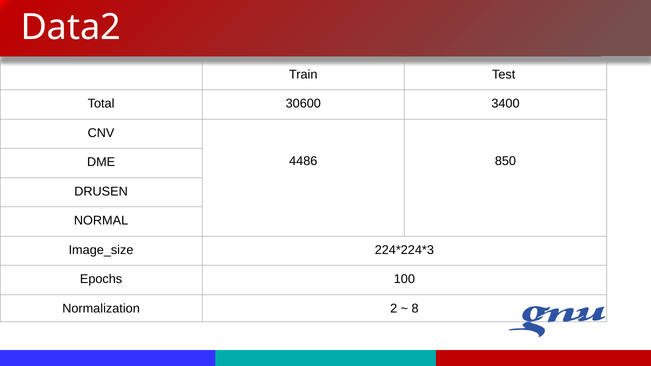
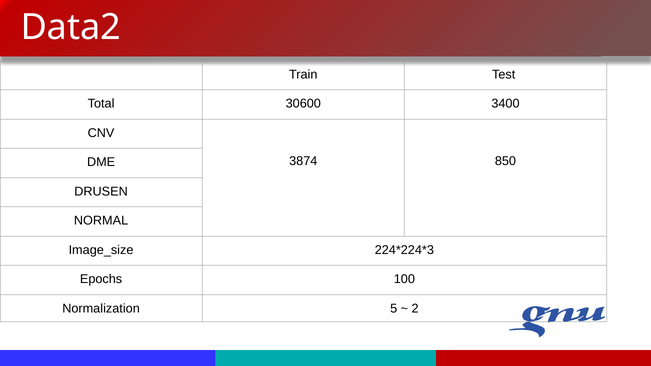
4486: 4486 -> 3874 (303, 161)
2: 2 -> 5 (394, 309)
8: 8 -> 2 (415, 309)
